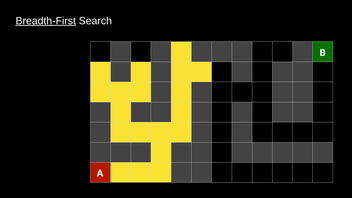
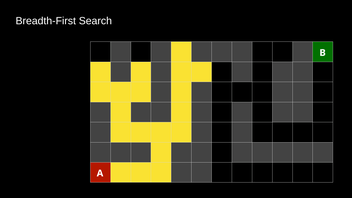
Breadth-First underline: present -> none (46, 21)
